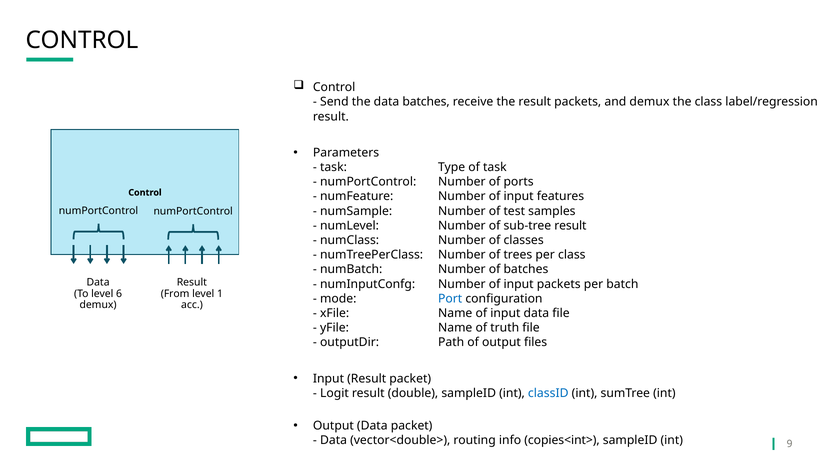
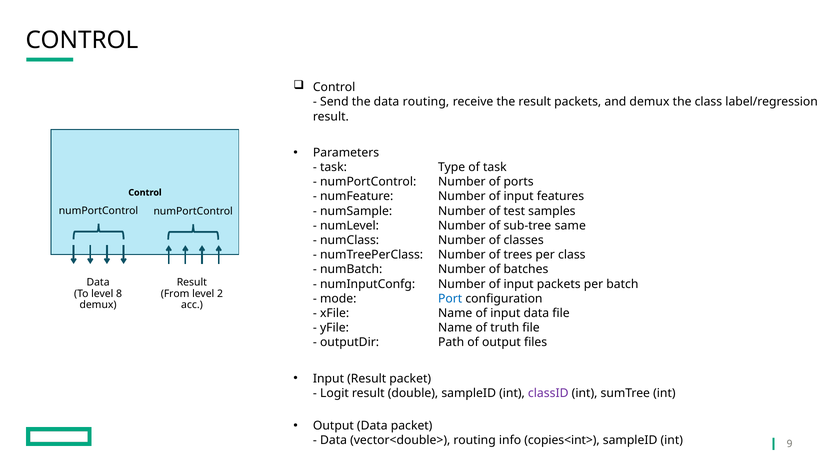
data batches: batches -> routing (426, 102)
sub-tree result: result -> same (570, 226)
6: 6 -> 8 (119, 294)
1: 1 -> 2 (220, 294)
classID colour: blue -> purple (548, 393)
